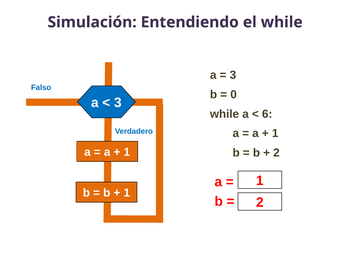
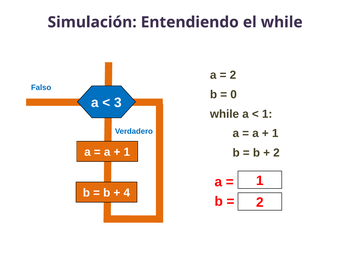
3: 3 -> 2 (233, 75)
6: 6 -> 1 (267, 114)
1: 1 -> 4 (127, 193)
